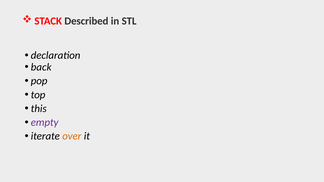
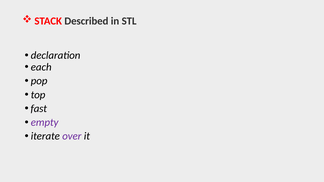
back: back -> each (41, 67)
this: this -> fast (39, 109)
over colour: orange -> purple (72, 136)
